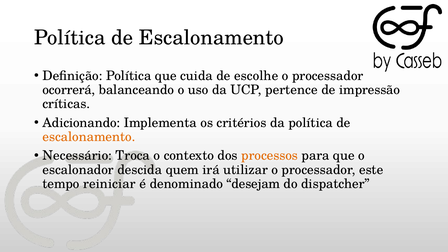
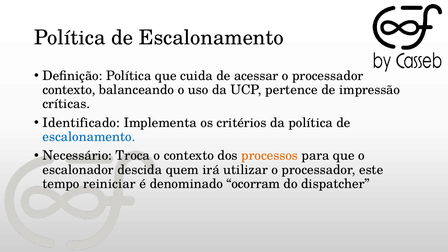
escolhe: escolhe -> acessar (256, 76)
ocorrerá: ocorrerá -> contexto (69, 90)
Adicionando: Adicionando -> Identificado (81, 123)
escalonamento colour: orange -> blue (89, 137)
desejam: desejam -> ocorram (253, 184)
